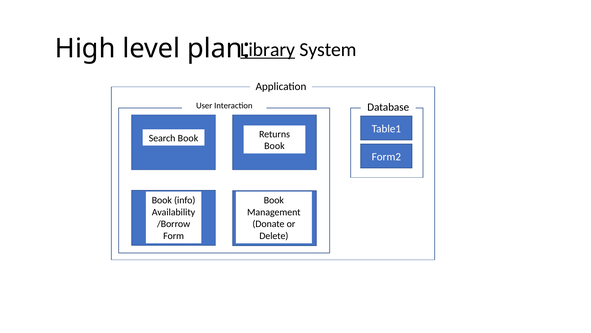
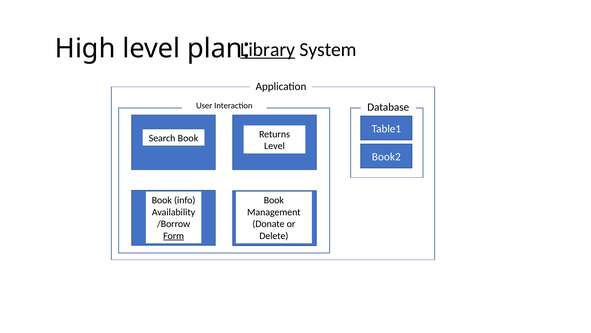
Book: Book -> Level (274, 146)
Form2: Form2 -> Book2 (386, 156)
Form underline: none -> present (174, 235)
